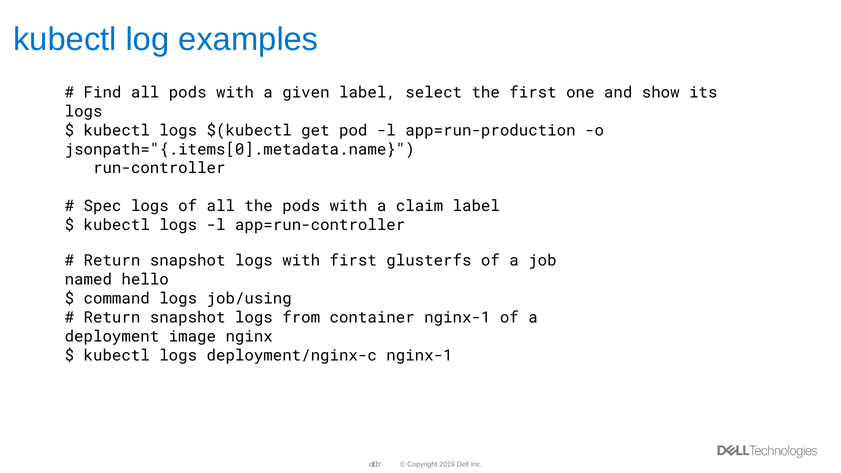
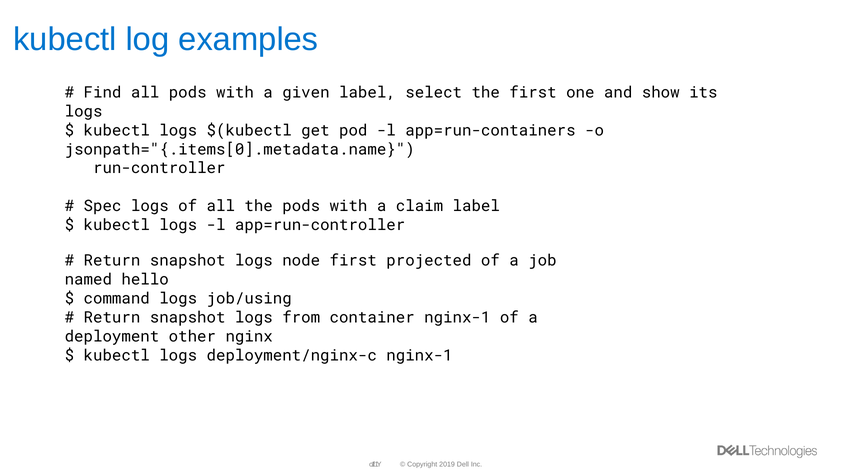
app=run-production: app=run-production -> app=run-containers (490, 130)
logs with: with -> node (301, 261)
glusterfs: glusterfs -> projected (429, 261)
image: image -> other (192, 337)
